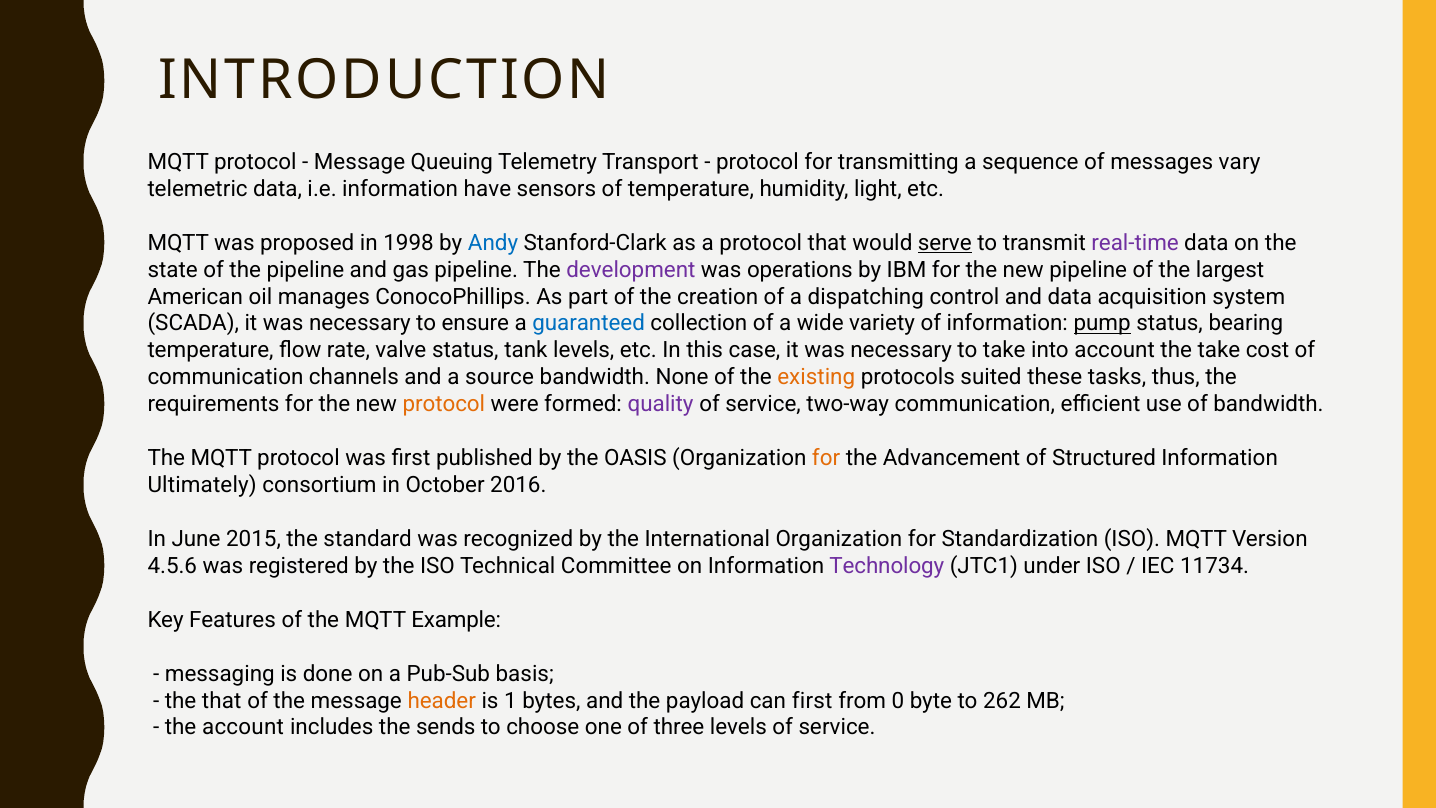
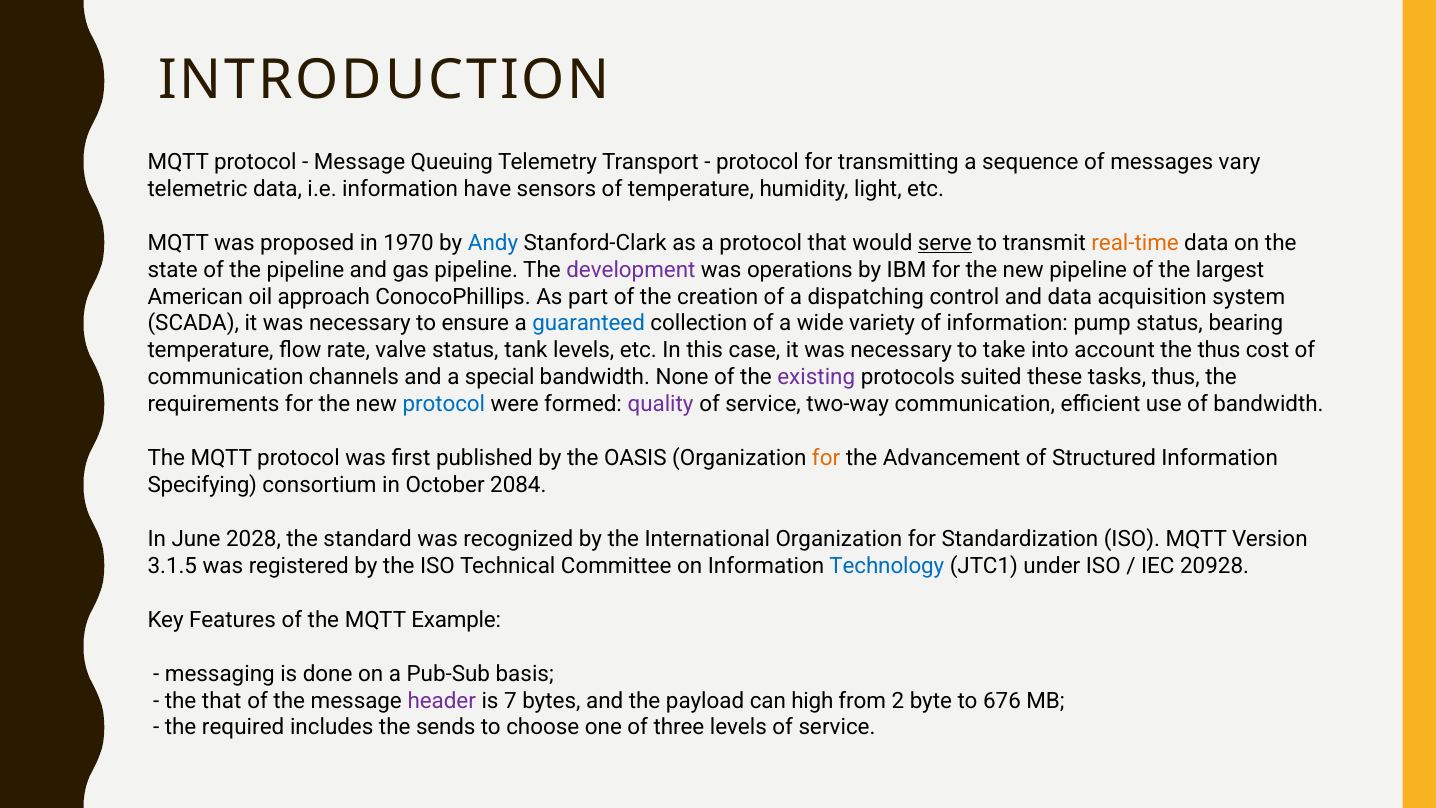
1998: 1998 -> 1970 (409, 243)
real-time colour: purple -> orange (1135, 243)
manages: manages -> approach (324, 297)
pump underline: present -> none (1102, 323)
the take: take -> thus (1219, 350)
source: source -> special (500, 377)
existing colour: orange -> purple (816, 377)
protocol colour: orange -> blue (444, 404)
Ultimately: Ultimately -> Specifying (202, 485)
2016: 2016 -> 2084 (518, 485)
2015: 2015 -> 2028 (254, 539)
4.5.6: 4.5.6 -> 3.1.5 (172, 566)
Technology colour: purple -> blue (887, 566)
11734: 11734 -> 20928 (1215, 566)
header colour: orange -> purple (442, 700)
1: 1 -> 7 (510, 700)
can first: first -> high (812, 700)
0: 0 -> 2 (898, 700)
262: 262 -> 676 (1002, 700)
the account: account -> required (243, 727)
